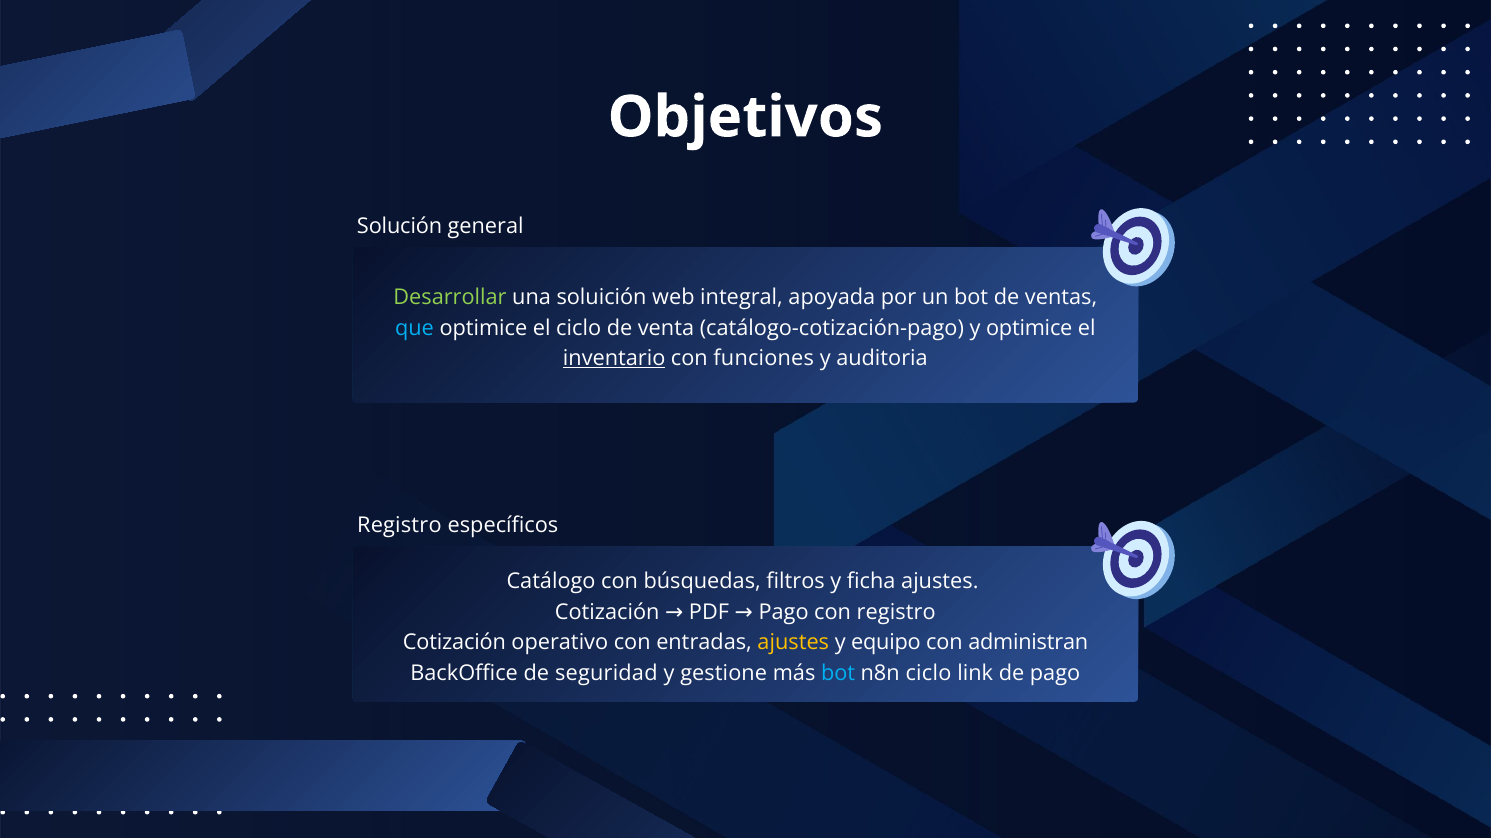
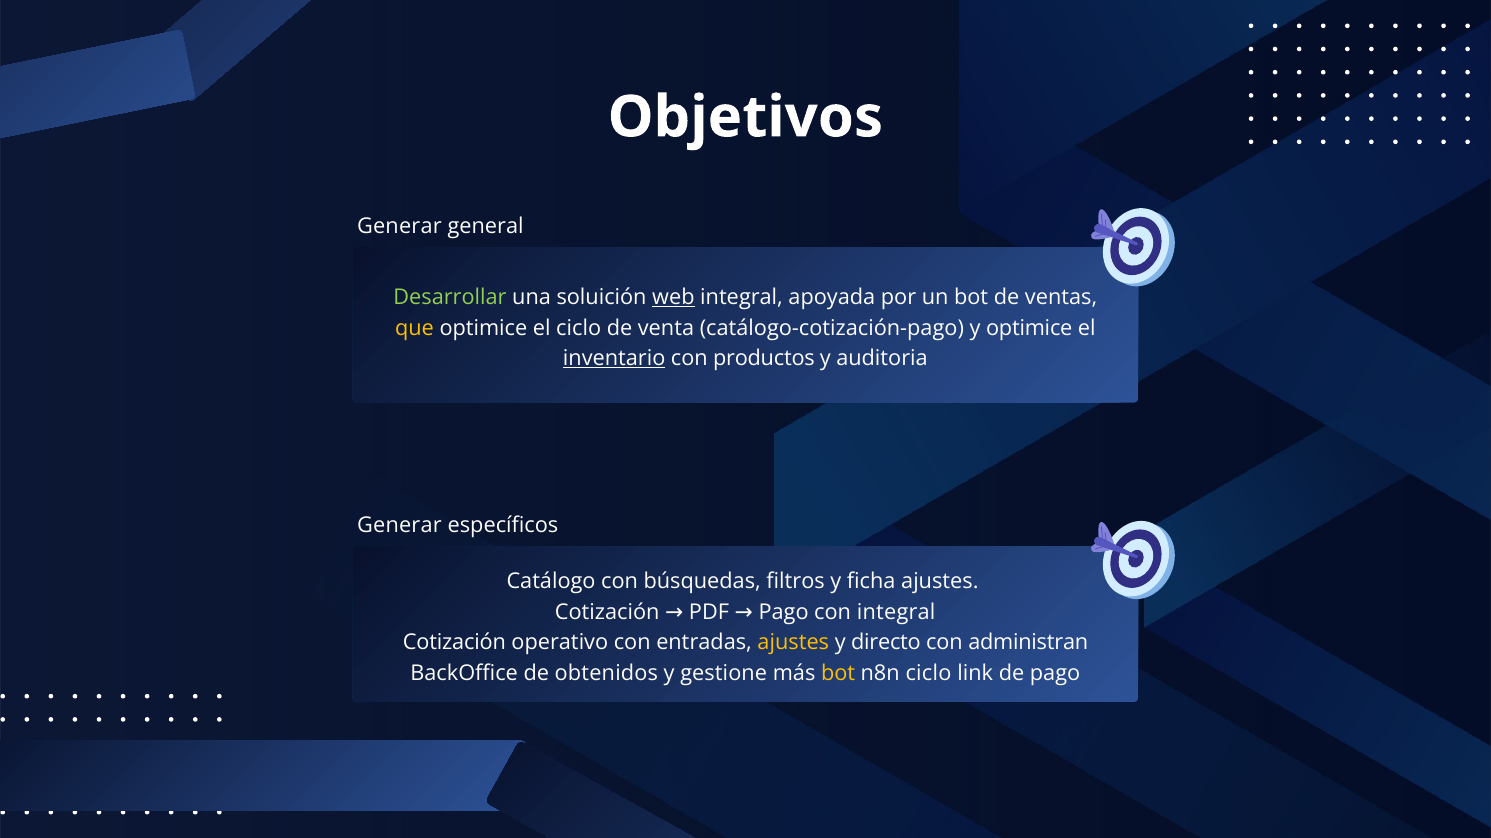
Solución: Solución -> Generar (399, 226)
web underline: none -> present (673, 298)
que colour: light blue -> yellow (414, 328)
funciones: funciones -> productos (764, 359)
Registro: Registro -> Generar (399, 526)
con registro: registro -> integral (896, 613)
equipo: equipo -> directo (886, 643)
seguridad: seguridad -> obtenidos (606, 674)
bot colour: light blue -> yellow (838, 674)
